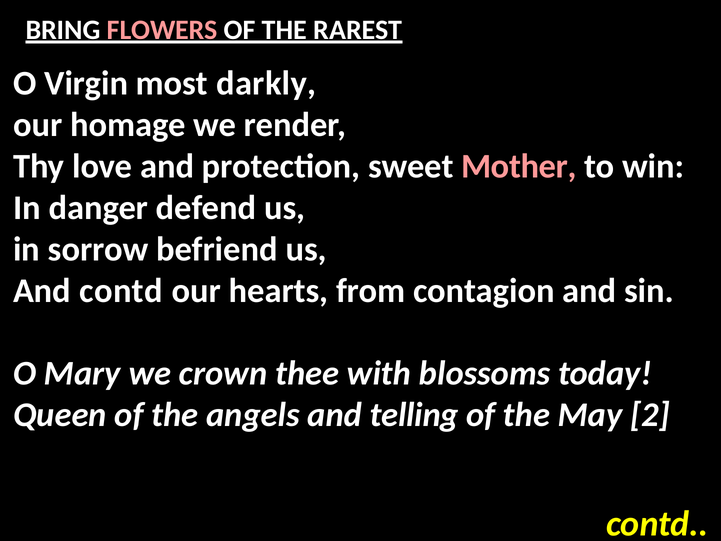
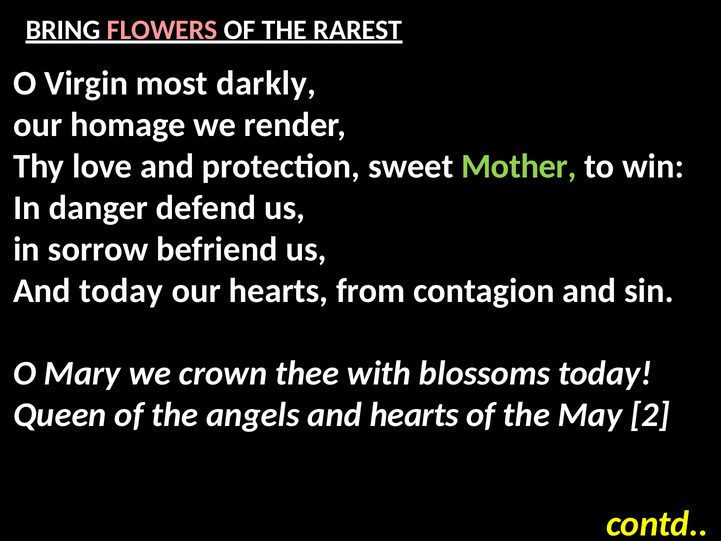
Mother colour: pink -> light green (519, 166)
And contd: contd -> today (121, 291)
and telling: telling -> hearts (414, 415)
